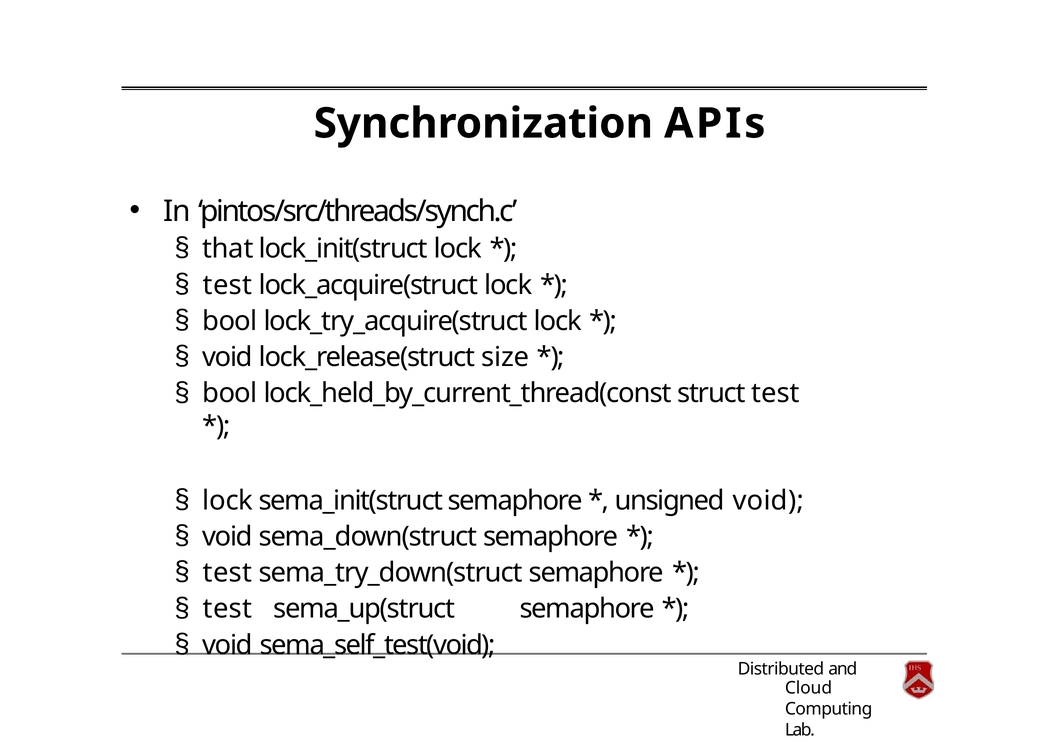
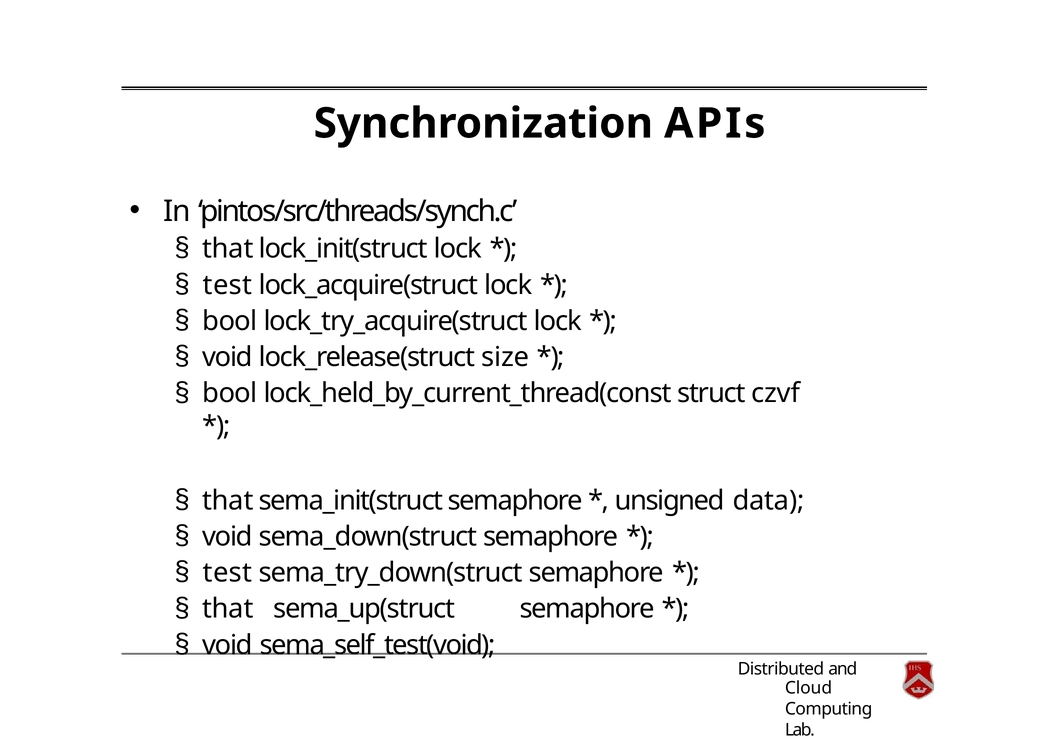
struct test: test -> czvf (776, 394)
lock: lock -> that (228, 501)
unsigned void: void -> data (768, 501)
test: test -> that (228, 609)
